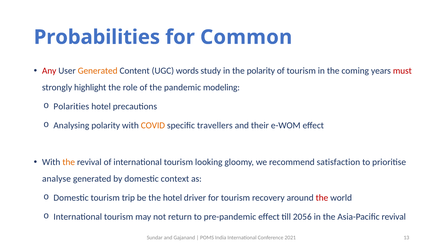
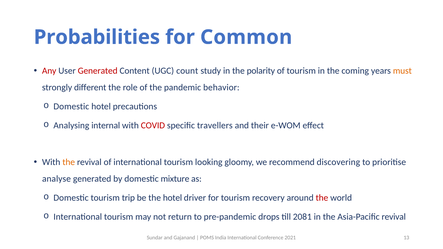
Generated colour: orange -> red (98, 71)
words: words -> count (187, 71)
must colour: red -> orange (402, 71)
highlight: highlight -> different (90, 88)
modeling: modeling -> behavior (221, 88)
Polarities: Polarities -> Domestic (71, 107)
Analysing polarity: polarity -> internal (106, 125)
COVID colour: orange -> red (153, 125)
satisfaction: satisfaction -> discovering (338, 162)
context: context -> mixture (175, 179)
pre-pandemic effect: effect -> drops (269, 217)
2056: 2056 -> 2081 (302, 217)
